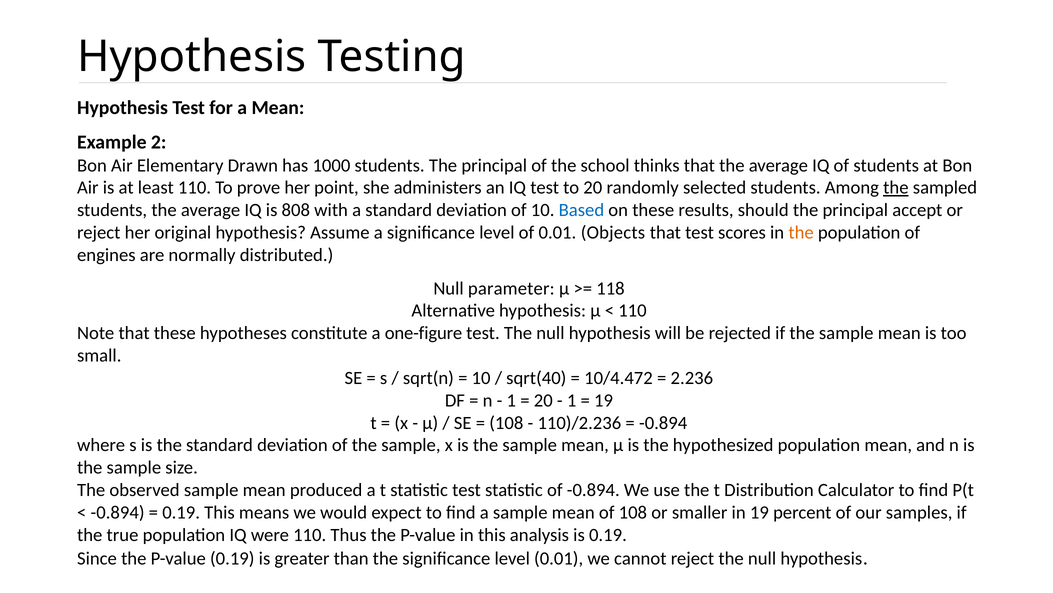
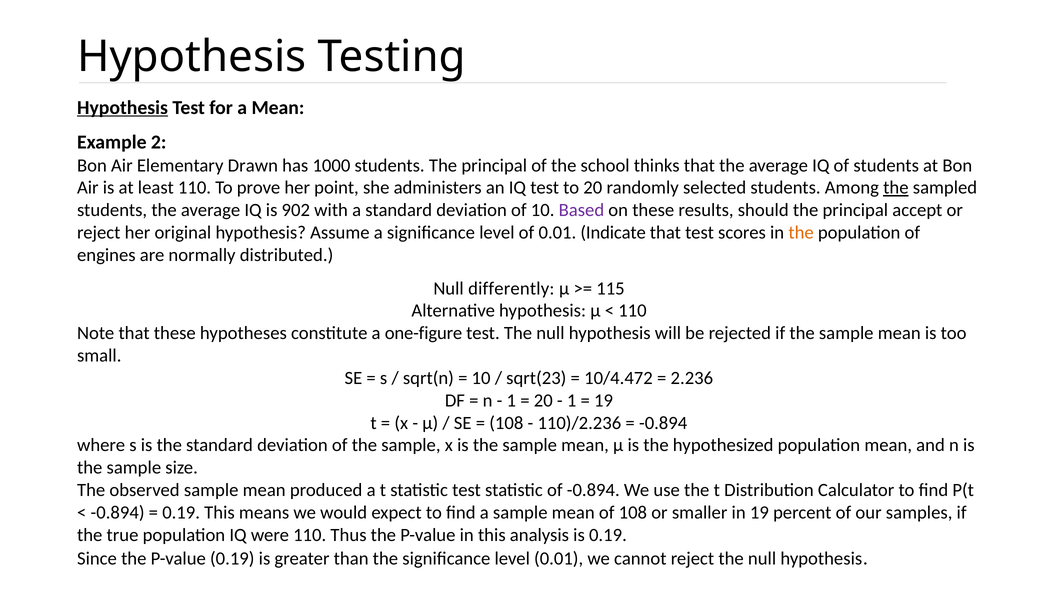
Hypothesis underline: none -> present (122, 108)
808: 808 -> 902 (296, 210)
Based colour: blue -> purple (581, 210)
Objects: Objects -> Indicate (613, 232)
parameter: parameter -> differently (511, 288)
118: 118 -> 115 (611, 288)
sqrt(40: sqrt(40 -> sqrt(23 (536, 378)
